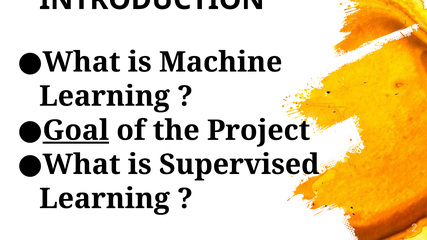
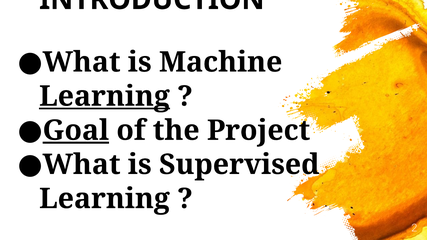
Learning underline: none -> present (104, 96)
